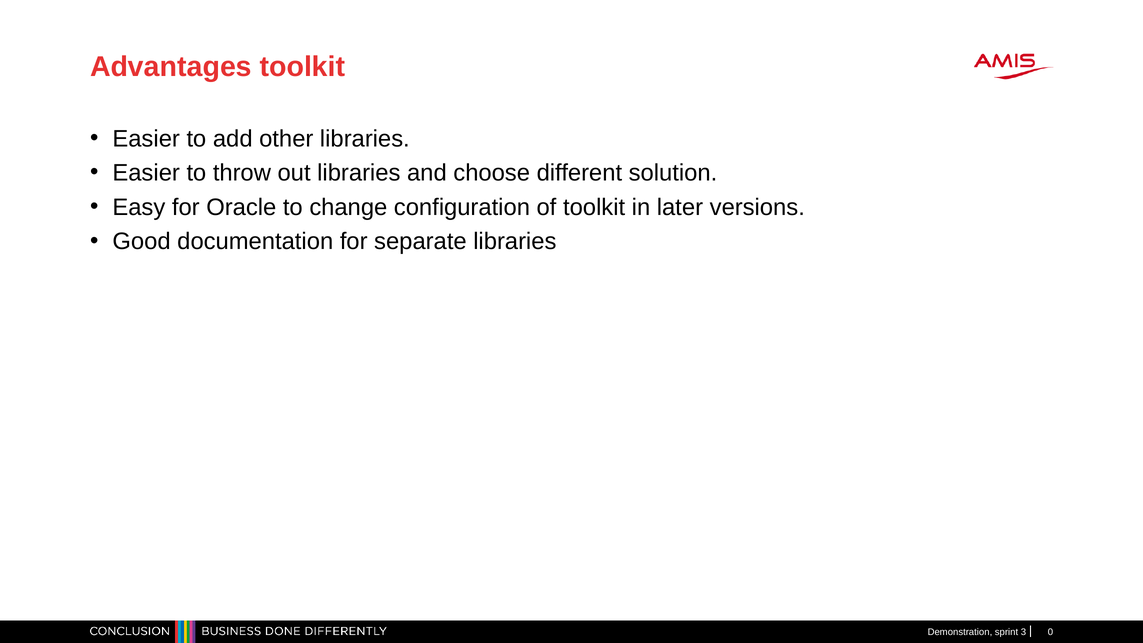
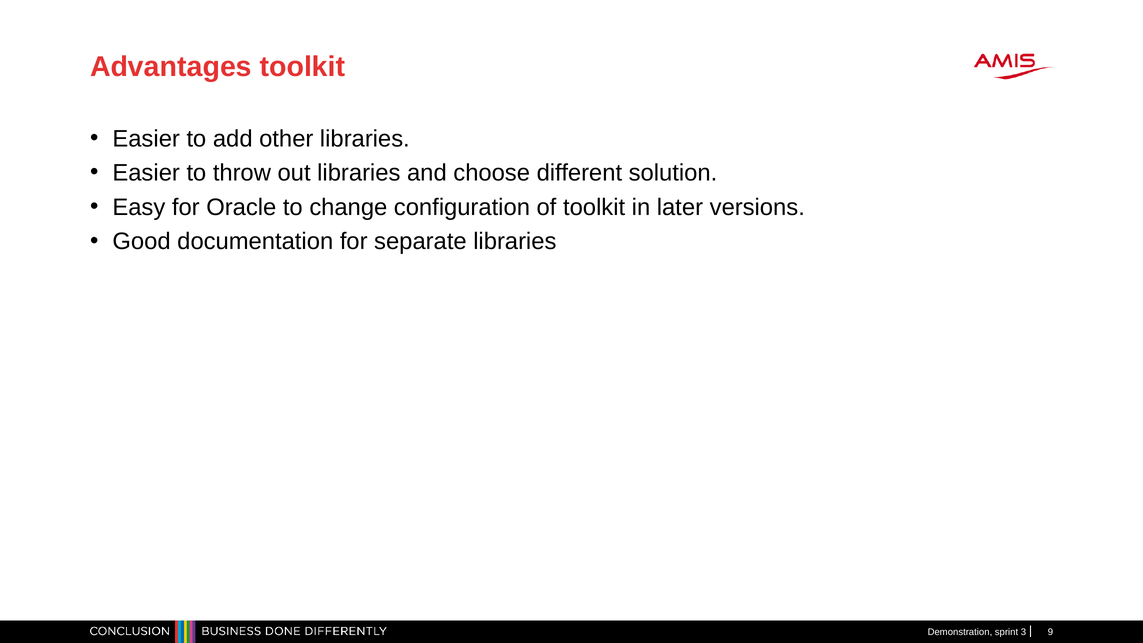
0: 0 -> 9 (1051, 632)
